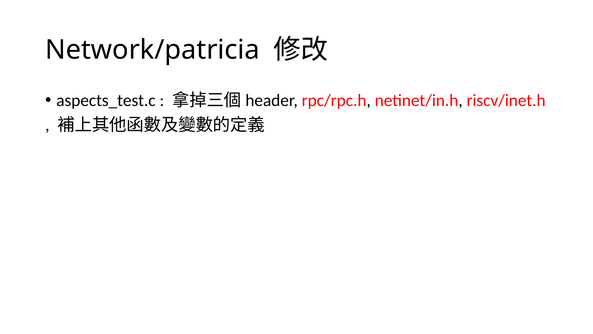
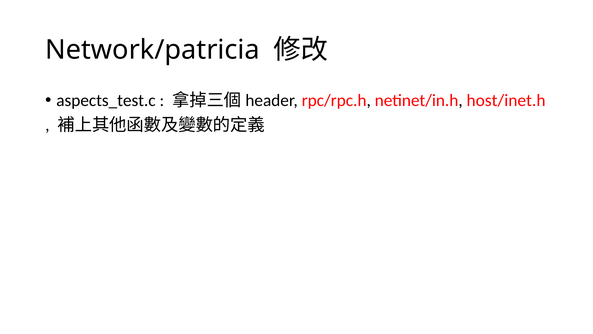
riscv/inet.h: riscv/inet.h -> host/inet.h (506, 100)
